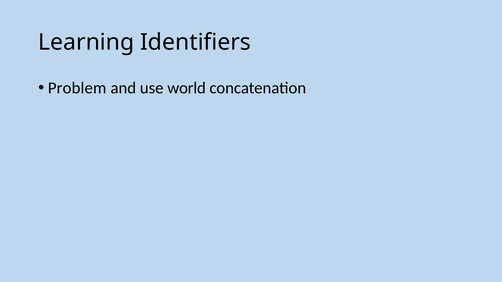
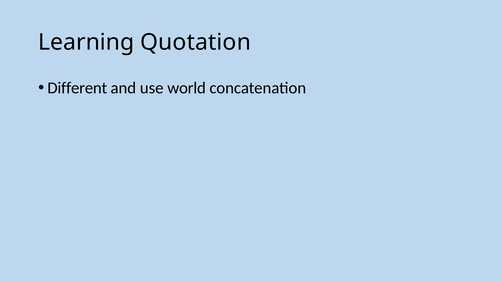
Identifiers: Identifiers -> Quotation (196, 42)
Problem: Problem -> Different (77, 88)
